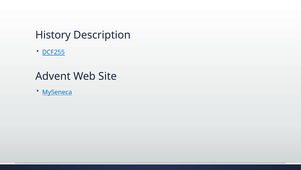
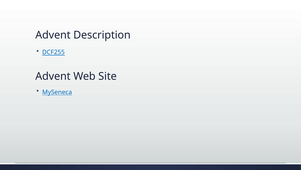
History: History -> Advent (53, 35)
